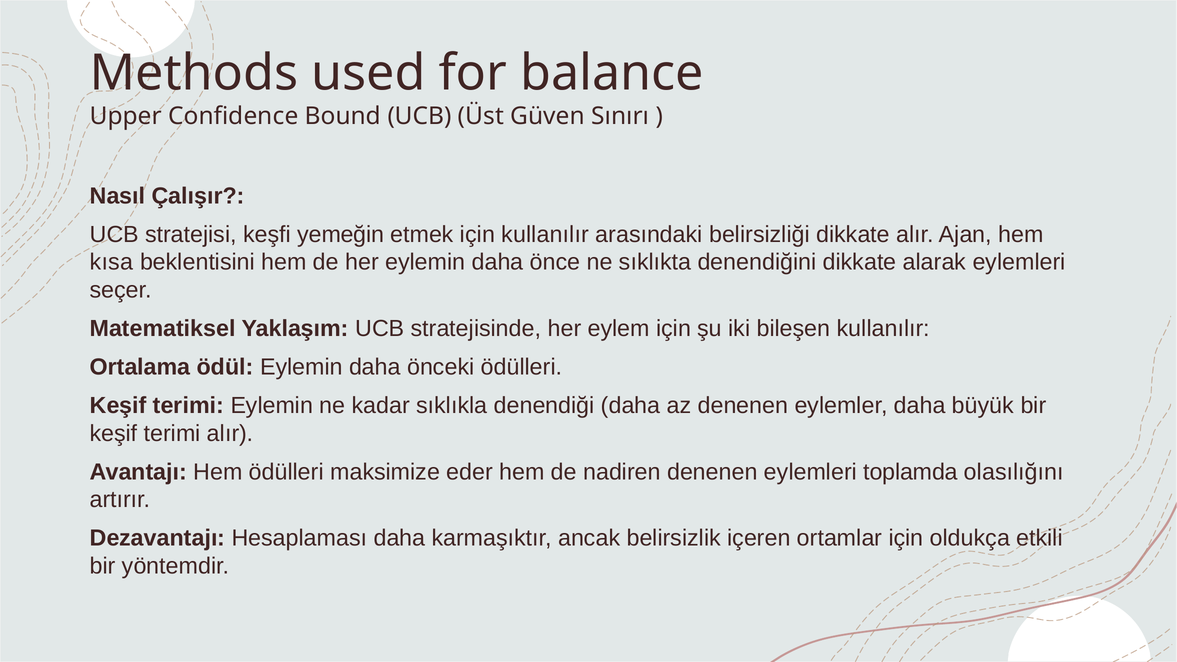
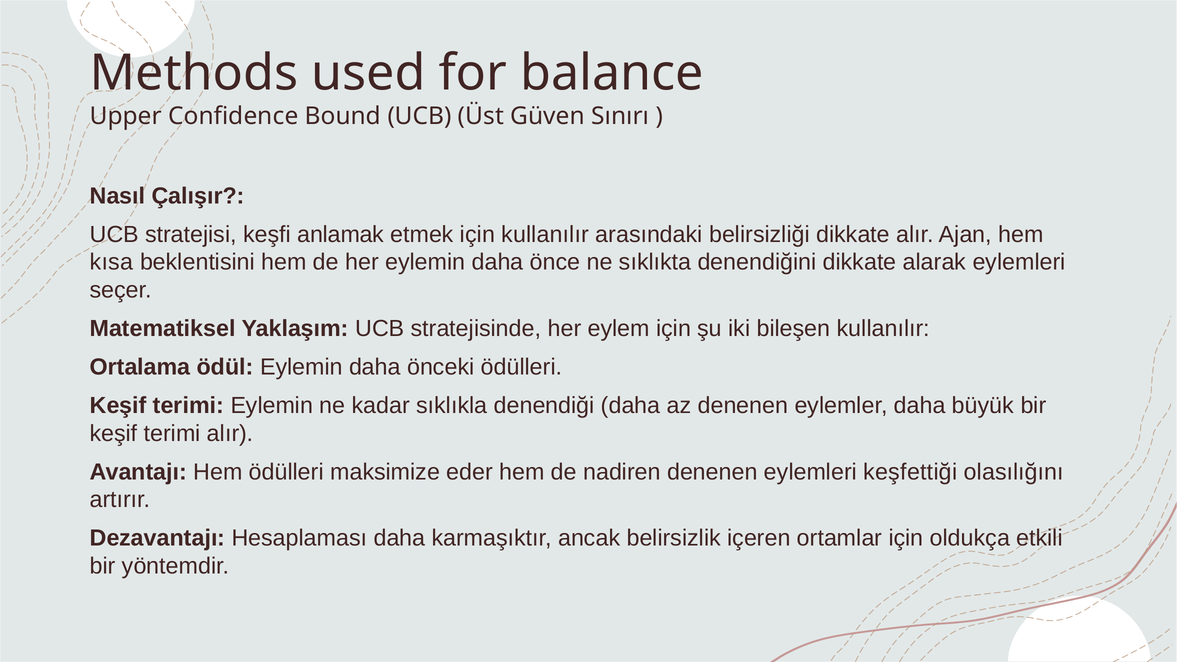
yemeğin: yemeğin -> anlamak (341, 235)
toplamda: toplamda -> keşfettiği (910, 472)
